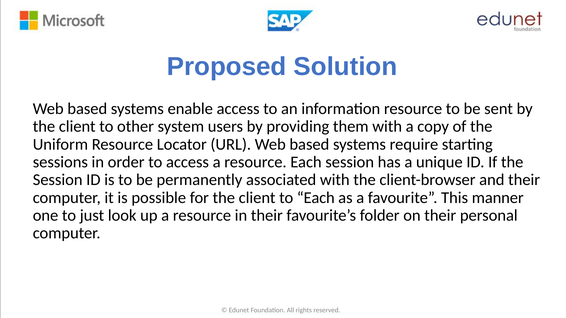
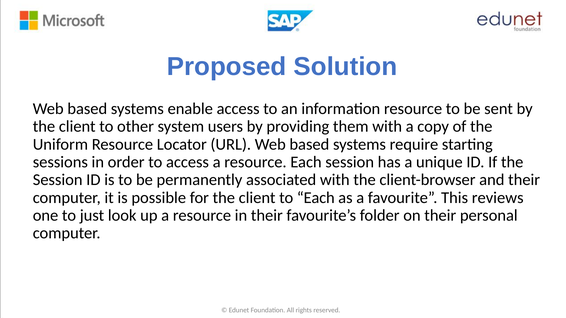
manner: manner -> reviews (498, 198)
